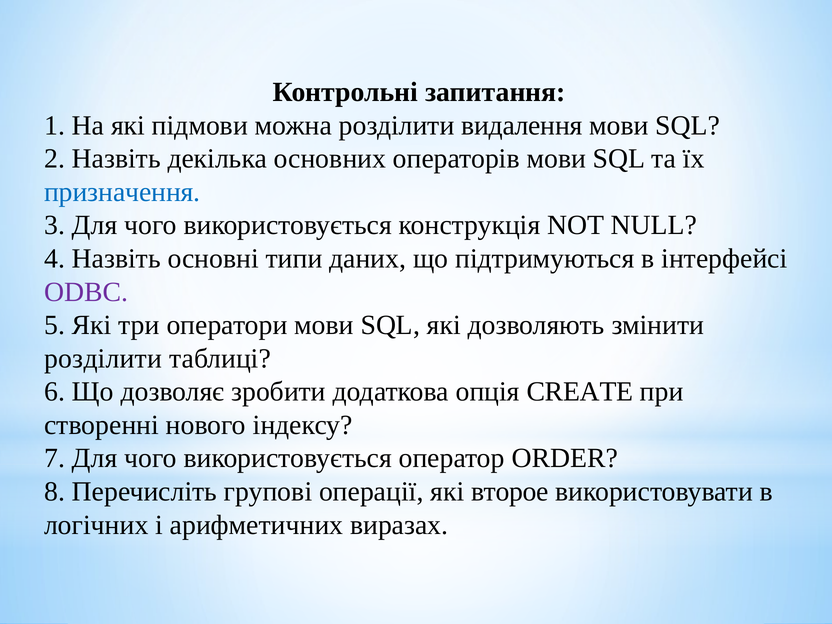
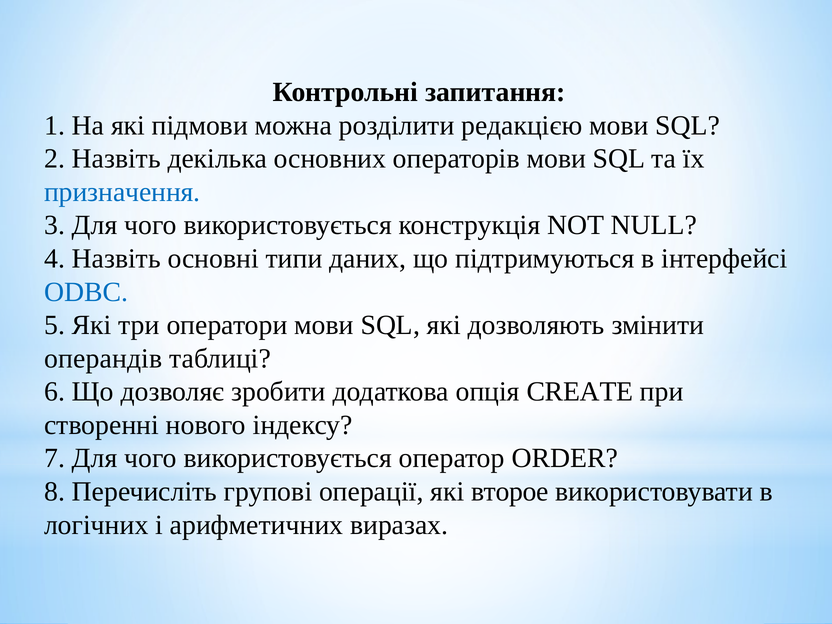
видалення: видалення -> редакцією (522, 126)
ODBC colour: purple -> blue (86, 292)
розділити: розділити -> операндів (103, 358)
